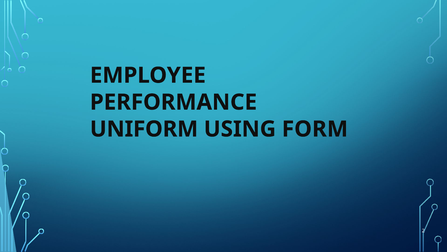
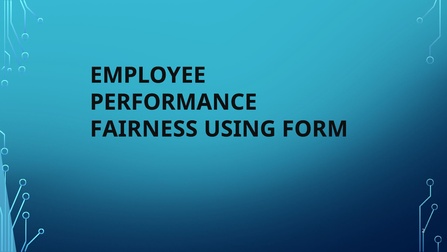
UNIFORM: UNIFORM -> FAIRNESS (144, 129)
